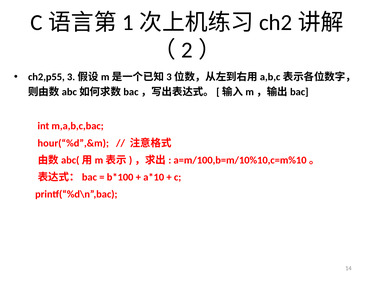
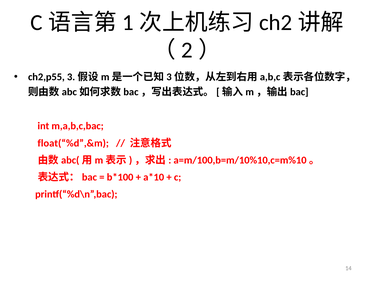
hour(“%d”,&m: hour(“%d”,&m -> float(“%d”,&m (73, 143)
